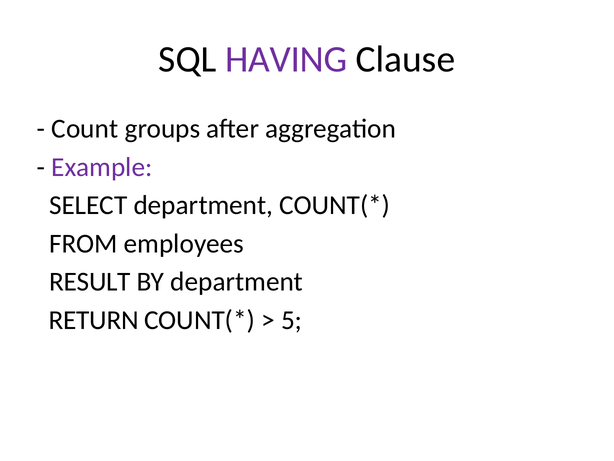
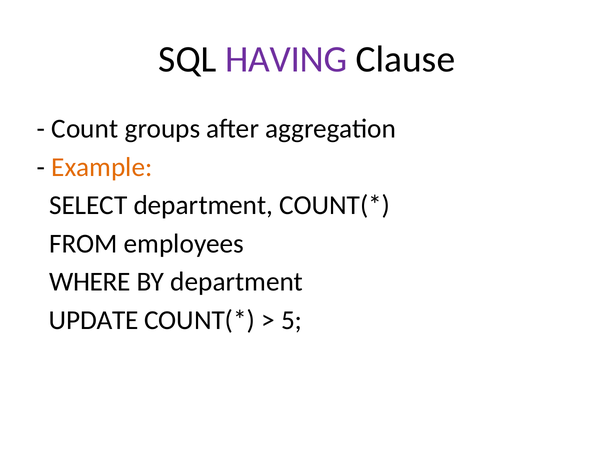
Example colour: purple -> orange (102, 167)
RESULT: RESULT -> WHERE (90, 282)
RETURN: RETURN -> UPDATE (94, 320)
